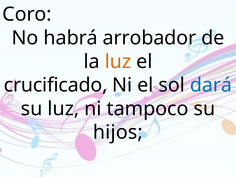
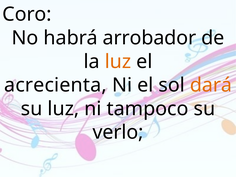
crucificado: crucificado -> acrecienta (55, 85)
dará colour: blue -> orange (211, 85)
hijos: hijos -> verlo (118, 132)
